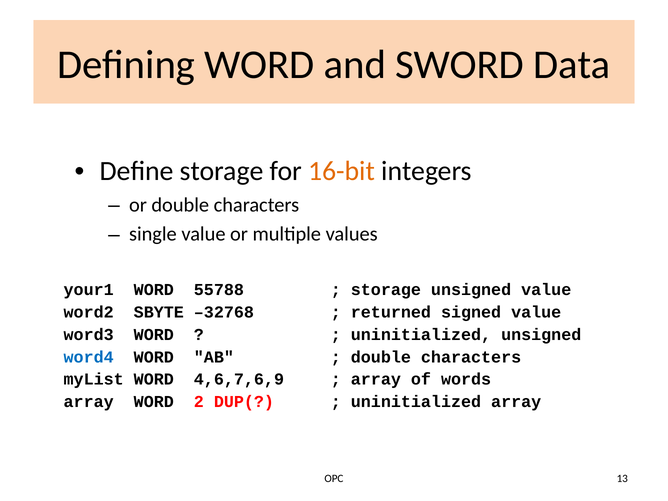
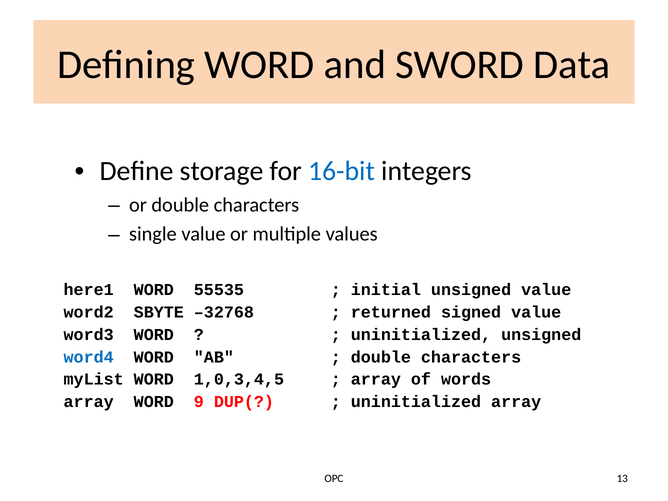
16-bit colour: orange -> blue (342, 171)
your1: your1 -> here1 (89, 290)
55788: 55788 -> 55535 (219, 290)
storage: storage -> initial (386, 290)
4,6,7,6,9: 4,6,7,6,9 -> 1,0,3,4,5 (239, 379)
2: 2 -> 9 (199, 402)
